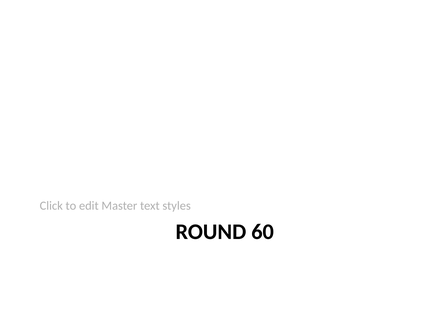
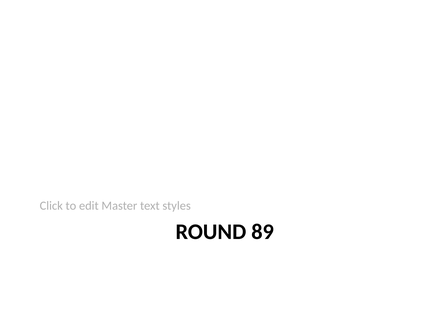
60: 60 -> 89 (263, 232)
